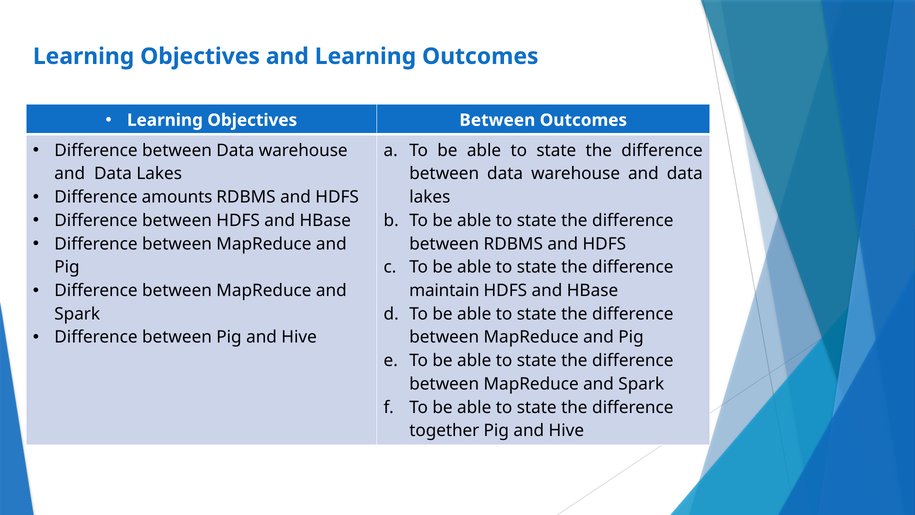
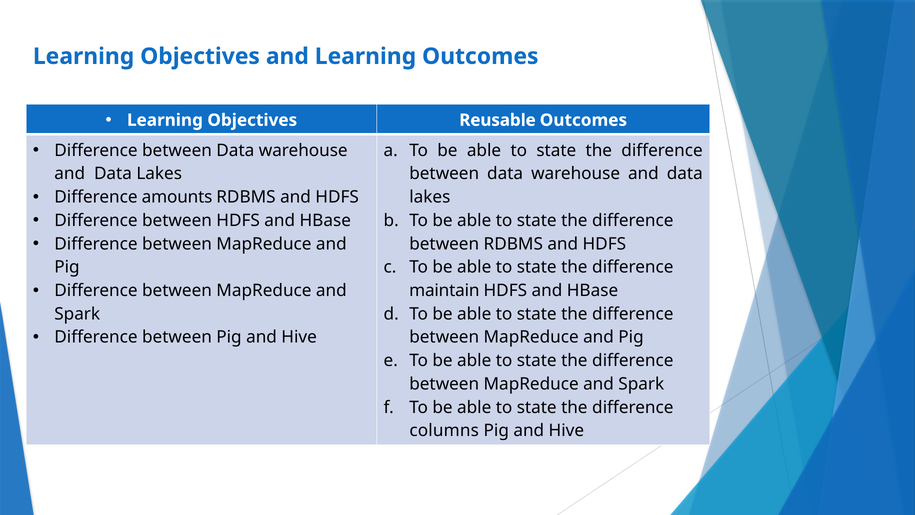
Objectives Between: Between -> Reusable (497, 120)
together: together -> columns (444, 430)
